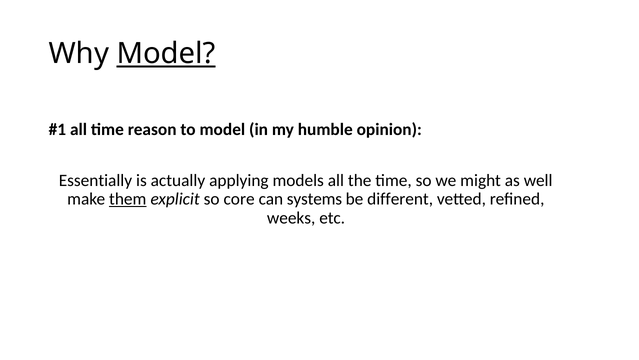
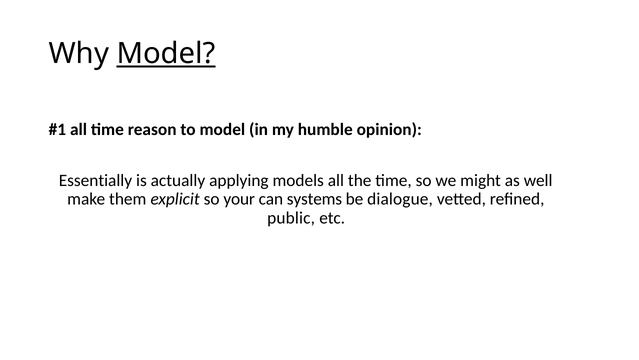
them underline: present -> none (128, 199)
core: core -> your (239, 199)
different: different -> dialogue (400, 199)
weeks: weeks -> public (291, 218)
